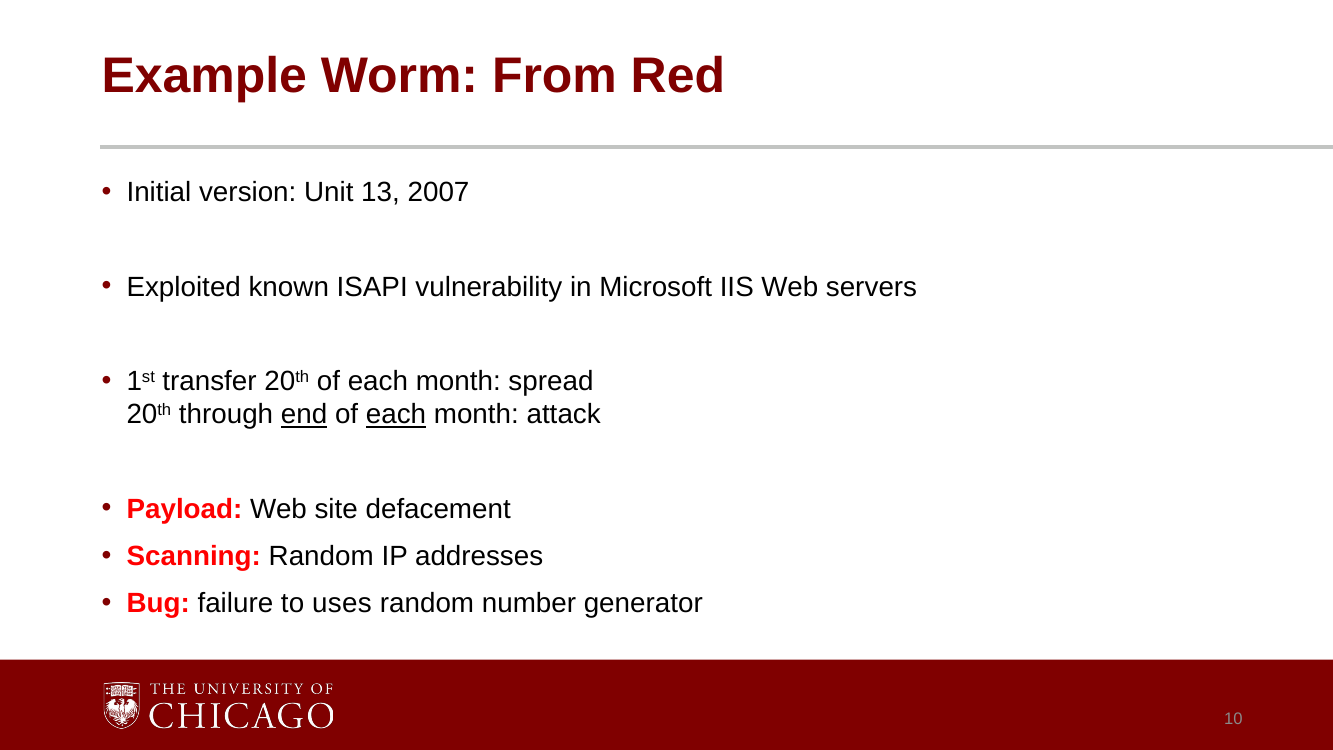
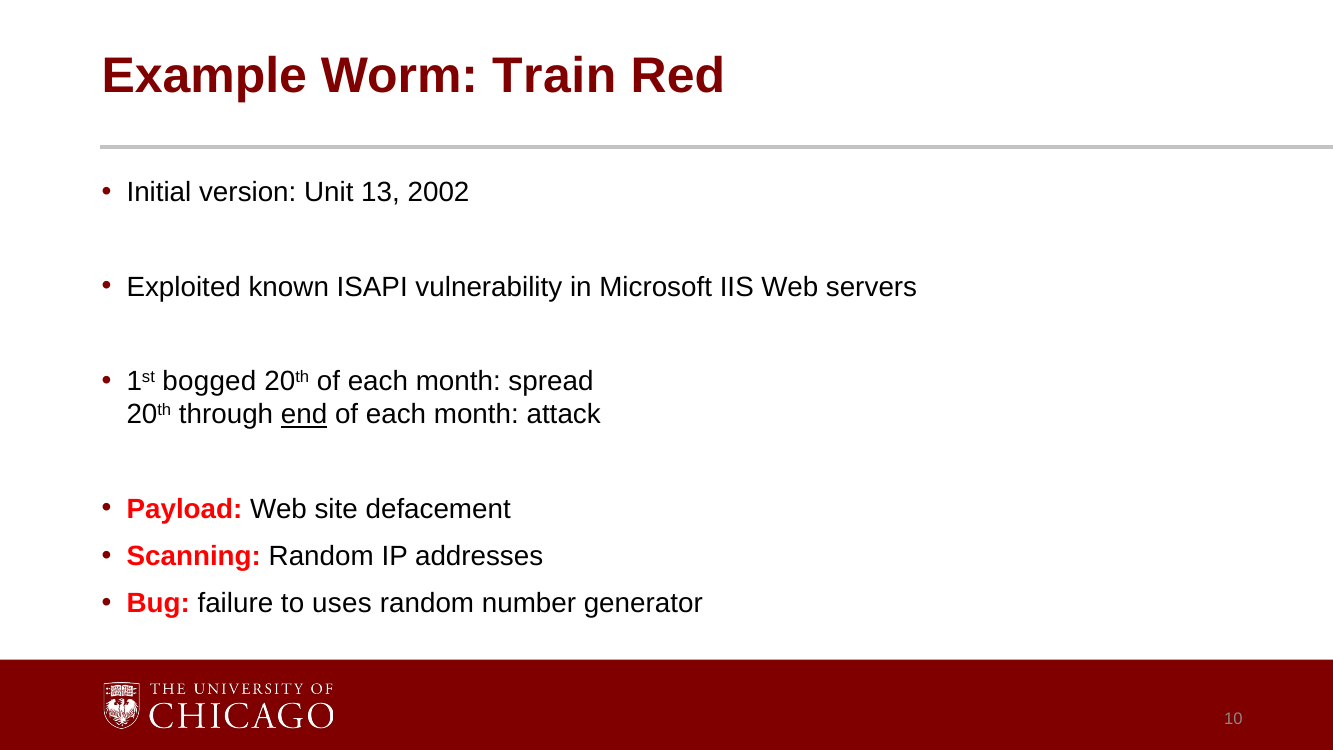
From: From -> Train (554, 76)
2007: 2007 -> 2002 (439, 192)
transfer: transfer -> bogged (209, 381)
each underline: present -> none (396, 415)
